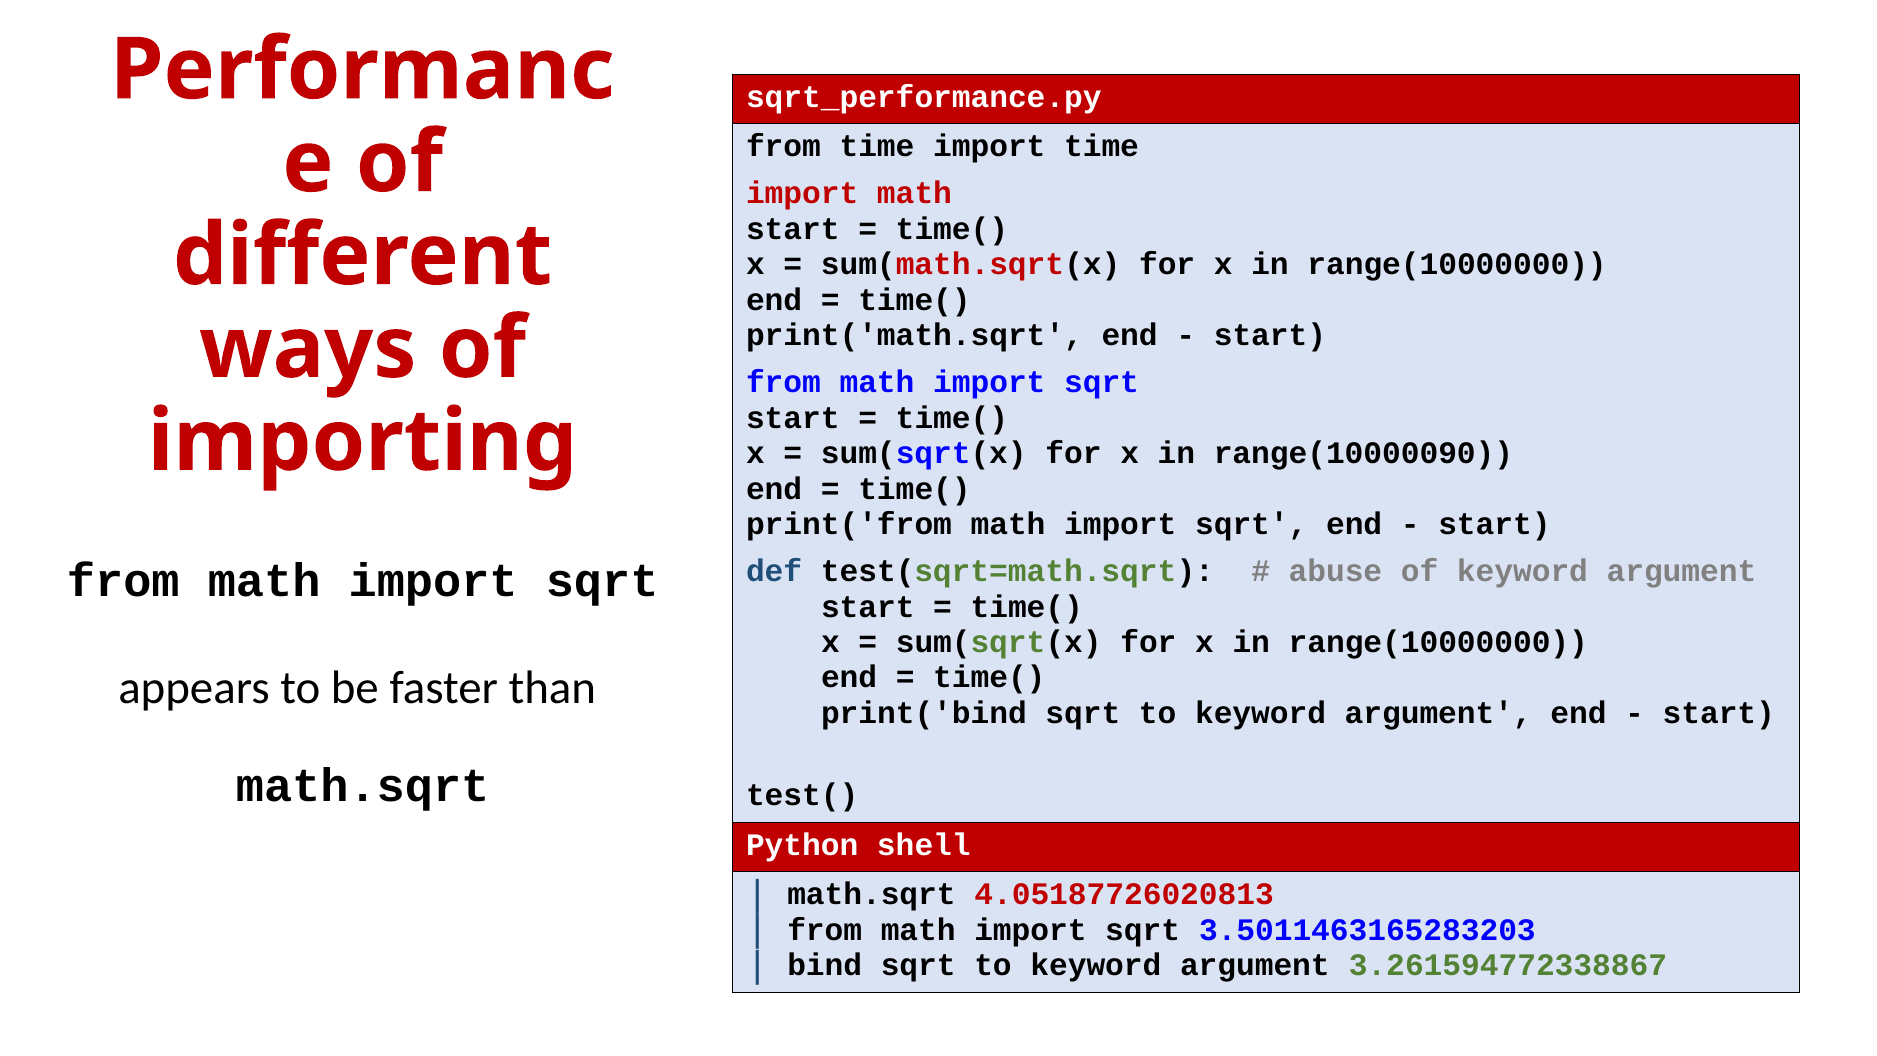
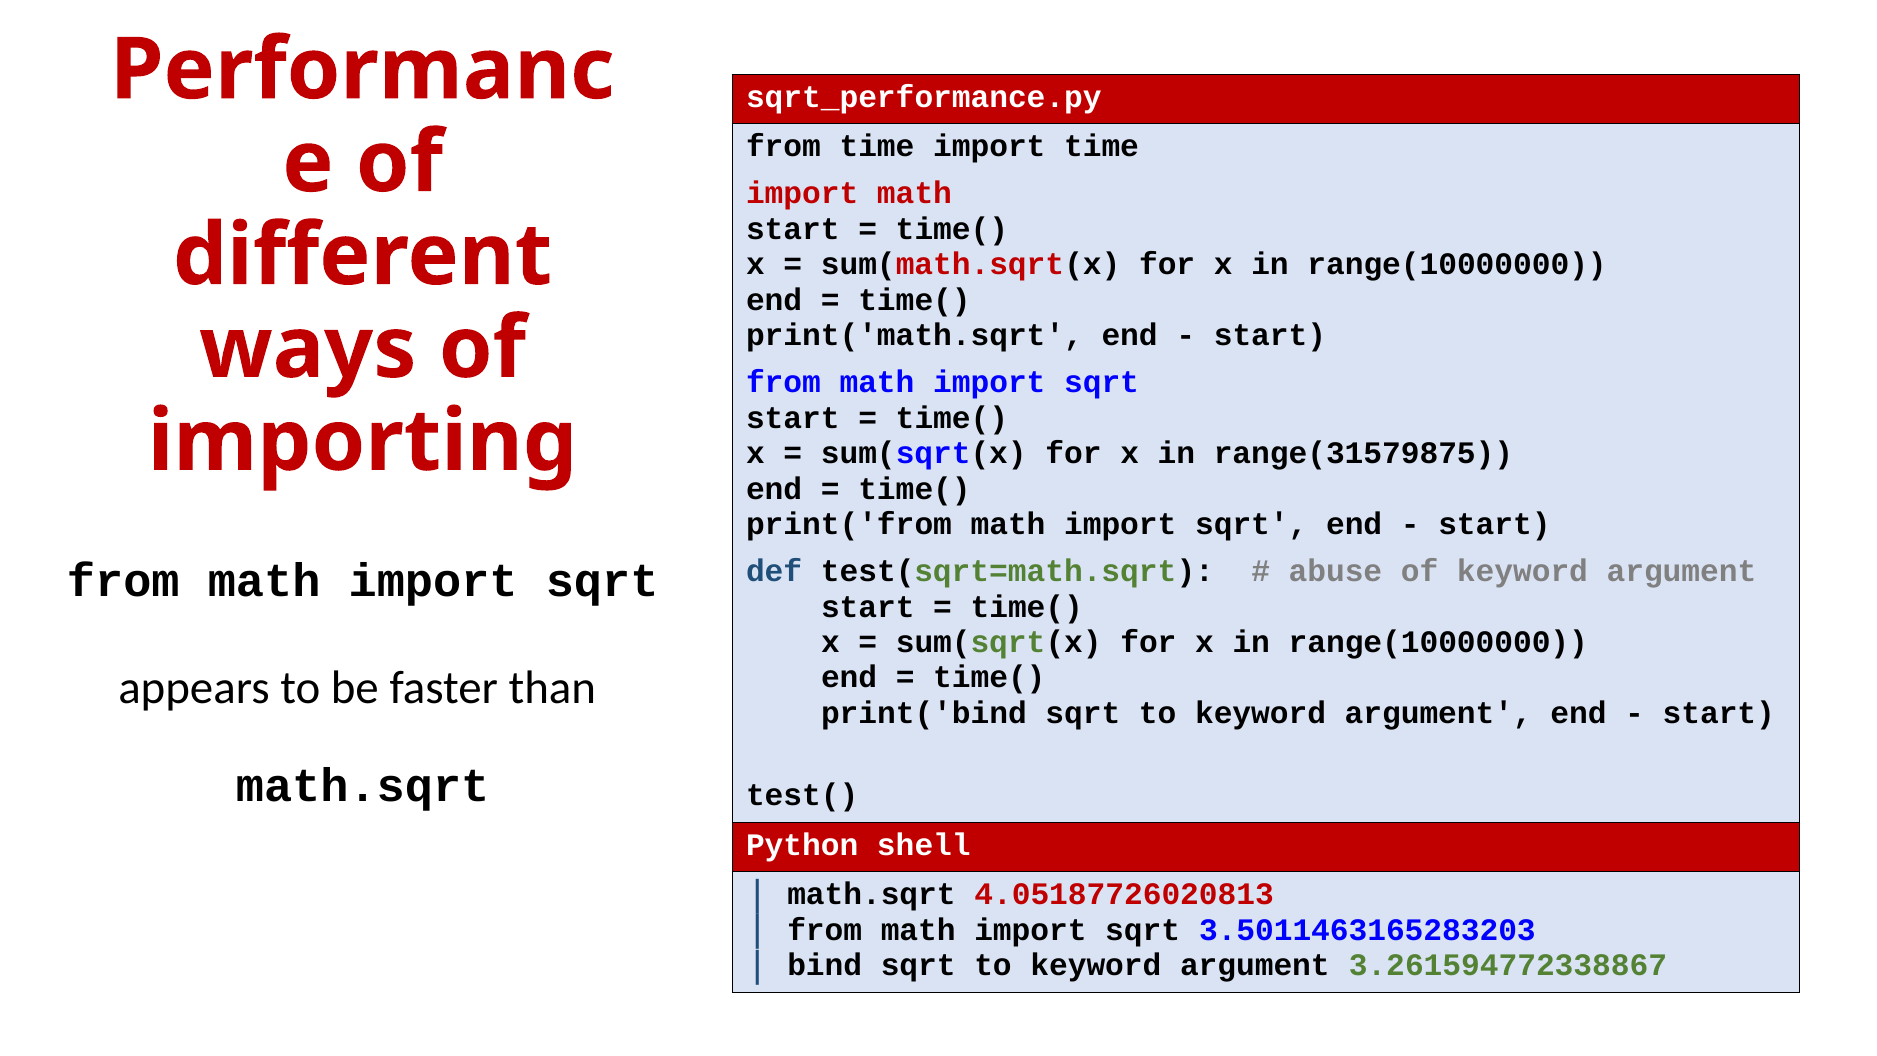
range(10000090: range(10000090 -> range(31579875 (1363, 453)
